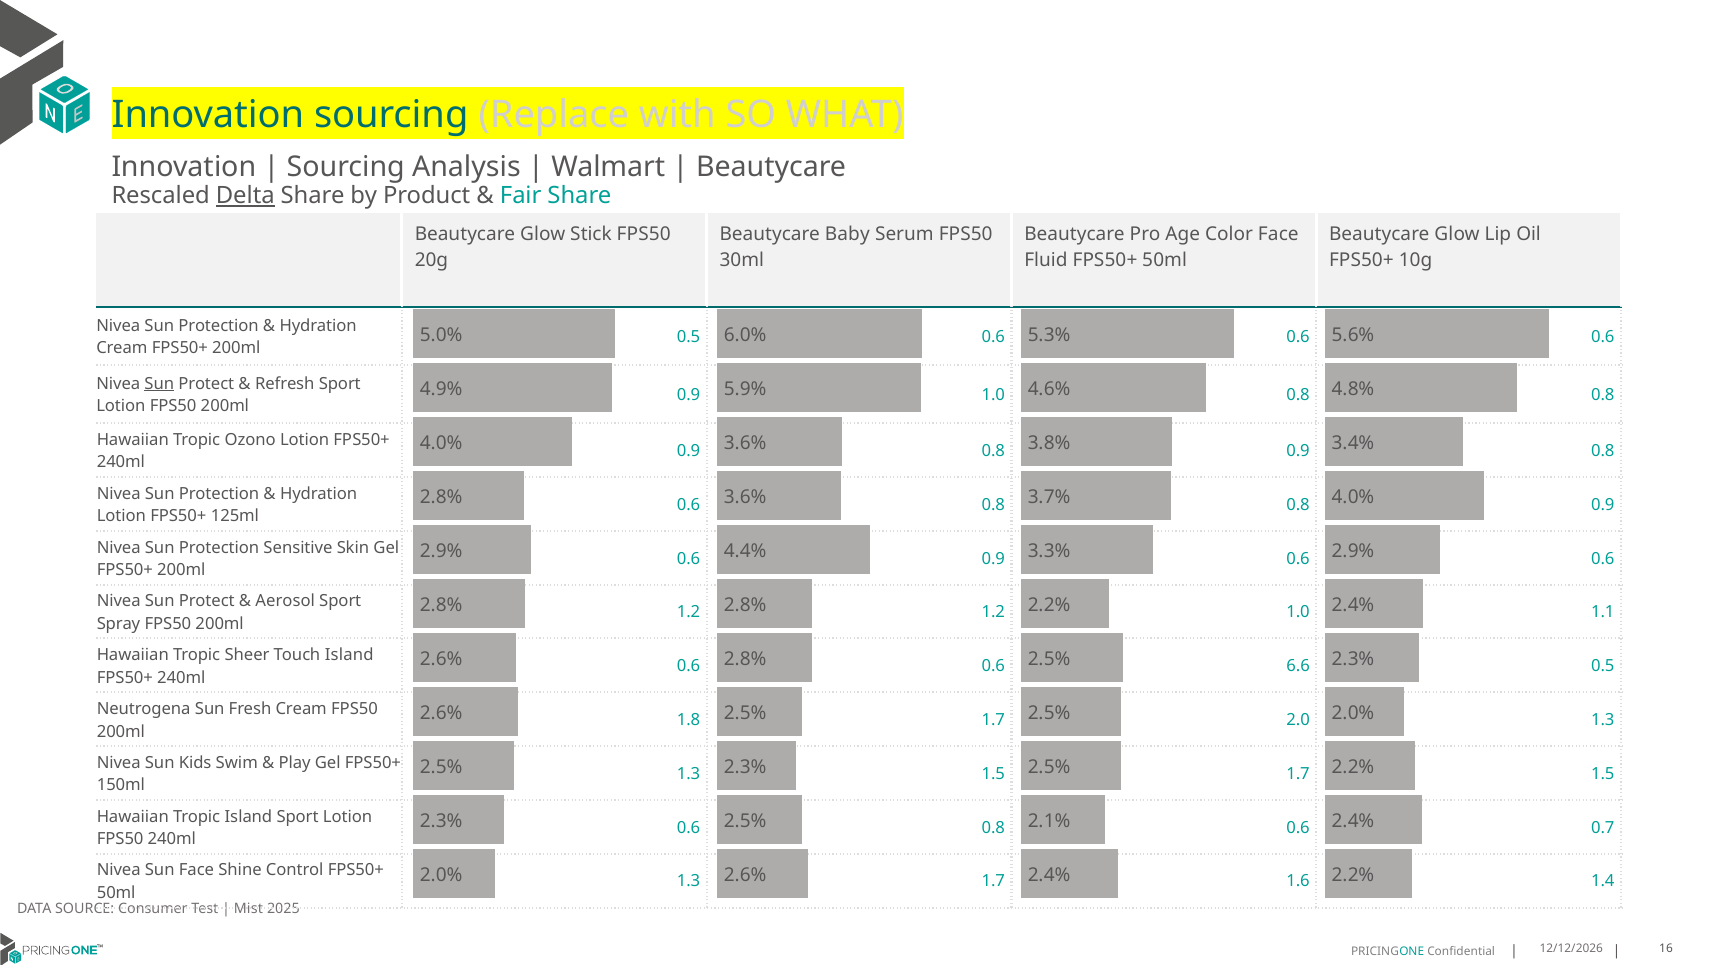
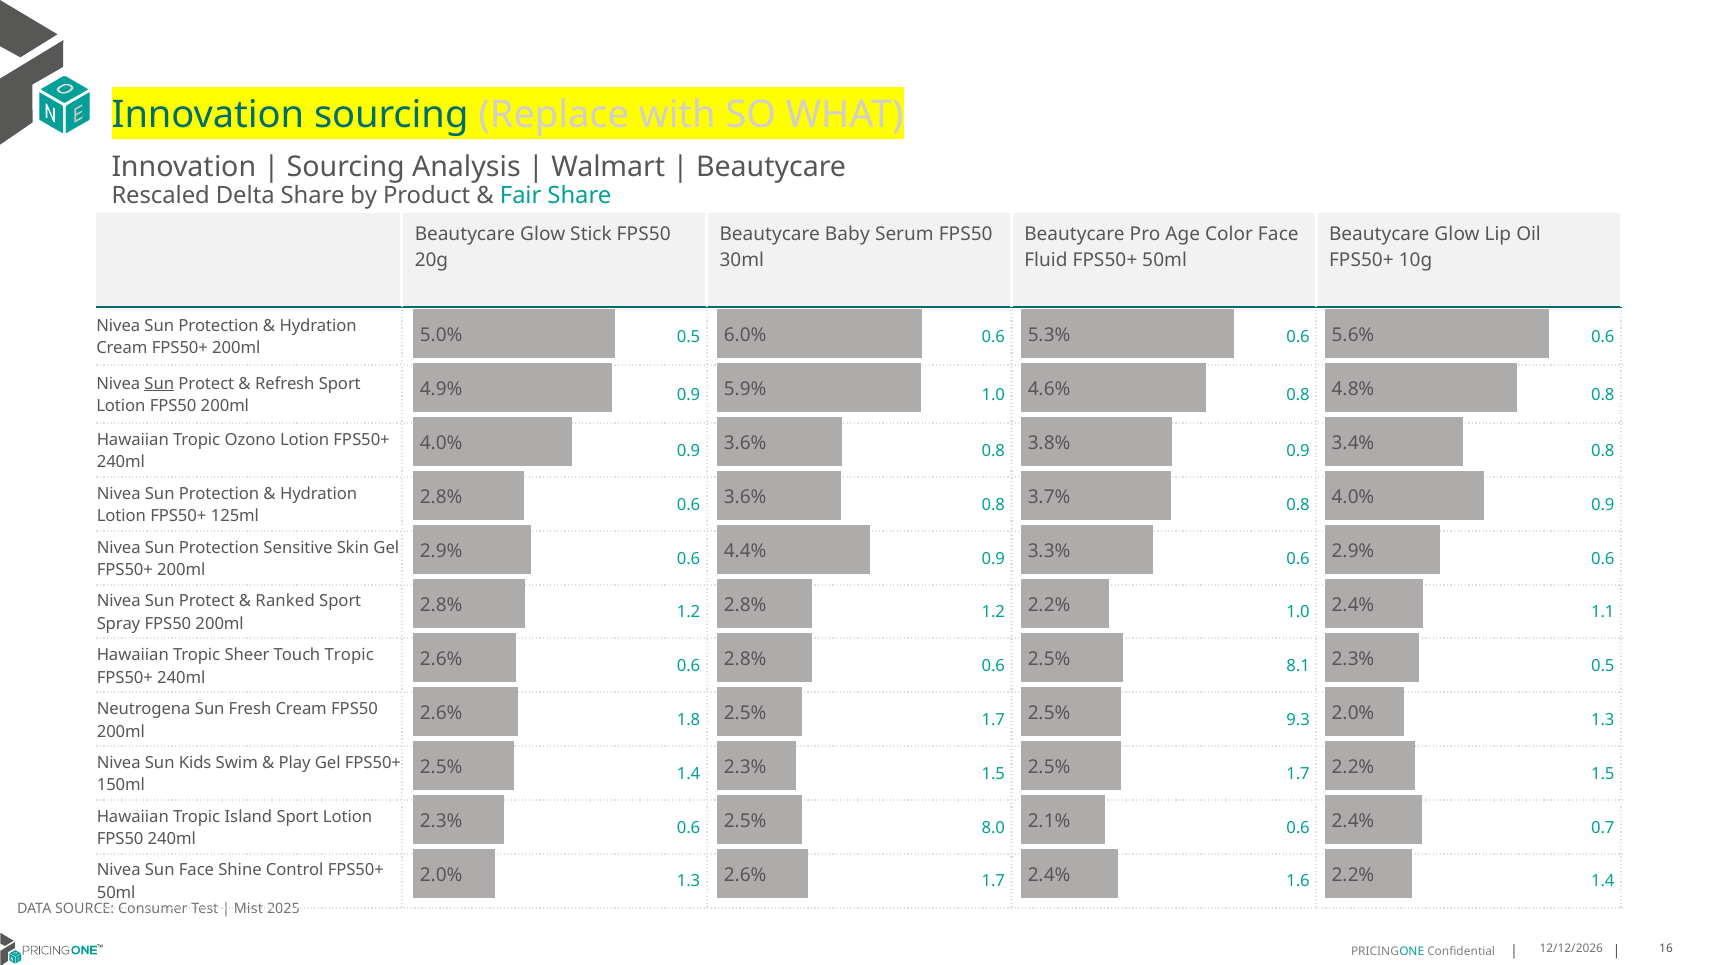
Delta underline: present -> none (245, 196)
Aerosol: Aerosol -> Ranked (285, 601)
Touch Island: Island -> Tropic (349, 655)
6.6: 6.6 -> 8.1 (1298, 666)
2.0: 2.0 -> 9.3 (1298, 720)
1.3: 1.3 -> 1.4 (689, 774)
0.8: 0.8 -> 8.0 (993, 827)
